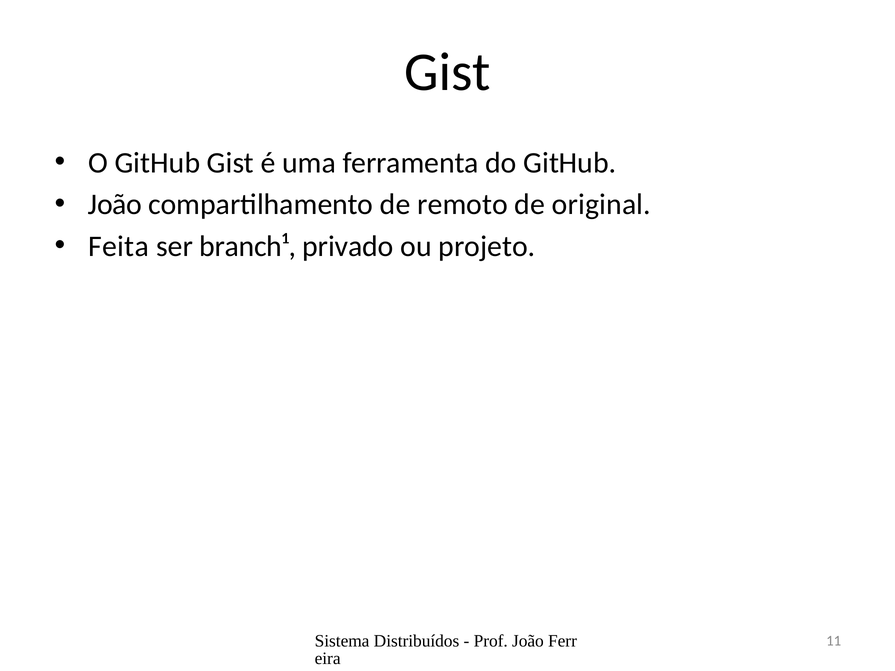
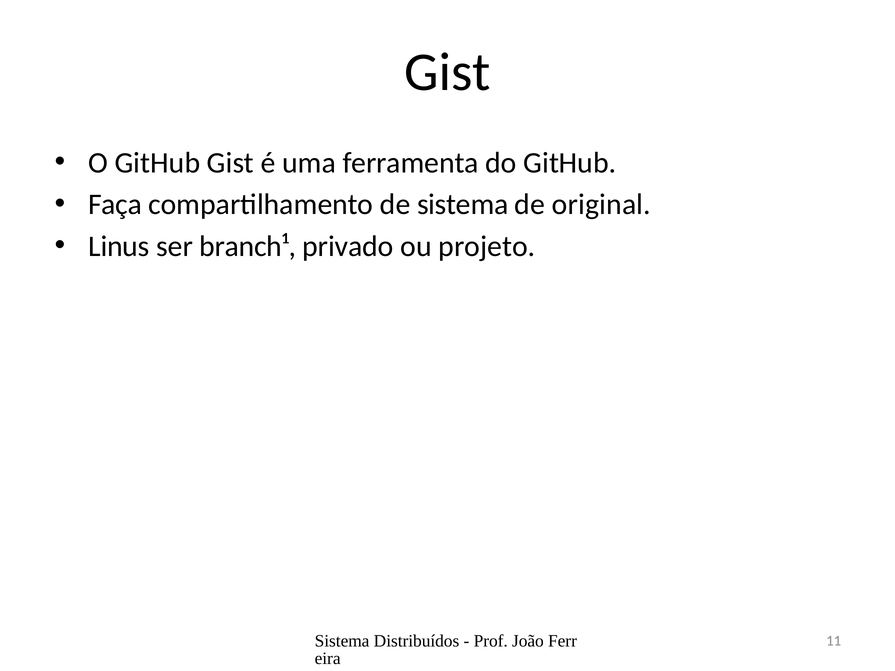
João: João -> Faça (115, 204)
de remoto: remoto -> sistema (463, 204)
Feita: Feita -> Linus (119, 246)
